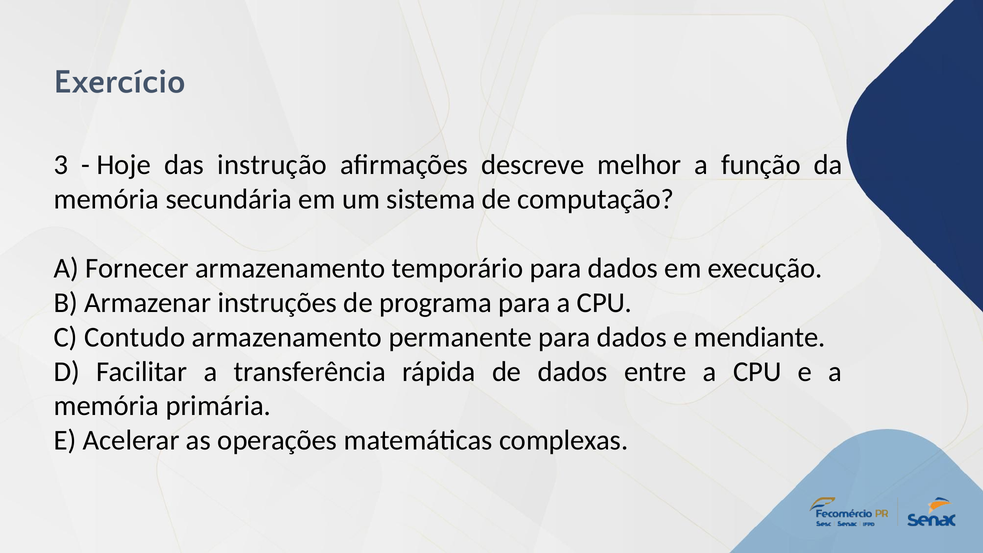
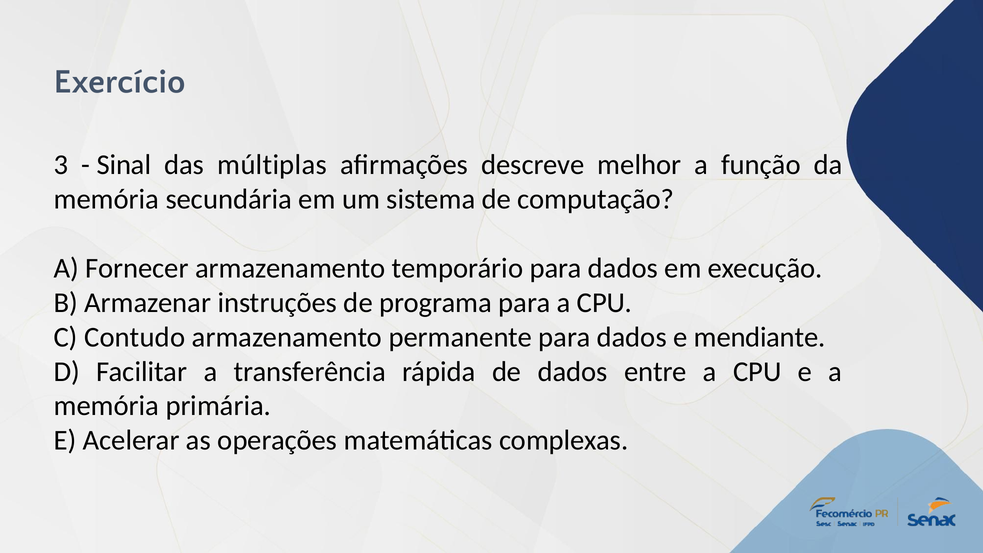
Hoje: Hoje -> Sinal (124, 165)
instrução: instrução -> múltiplas (272, 165)
